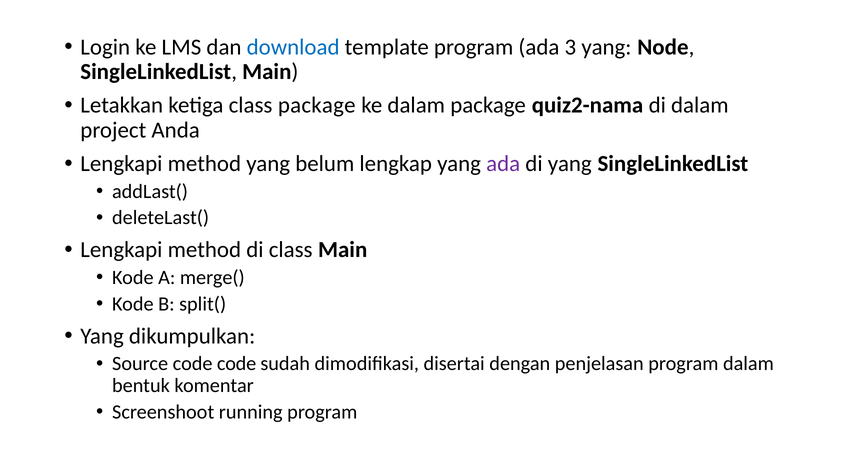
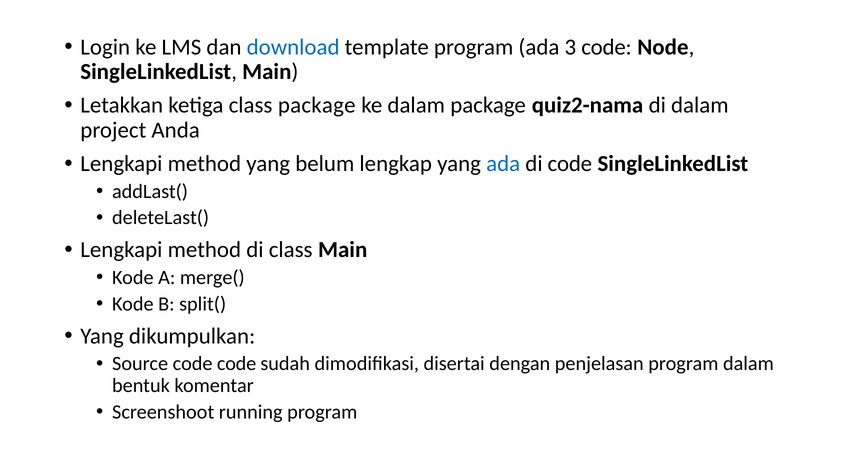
3 yang: yang -> code (606, 47)
ada colour: purple -> blue (503, 164)
di yang: yang -> code (570, 164)
